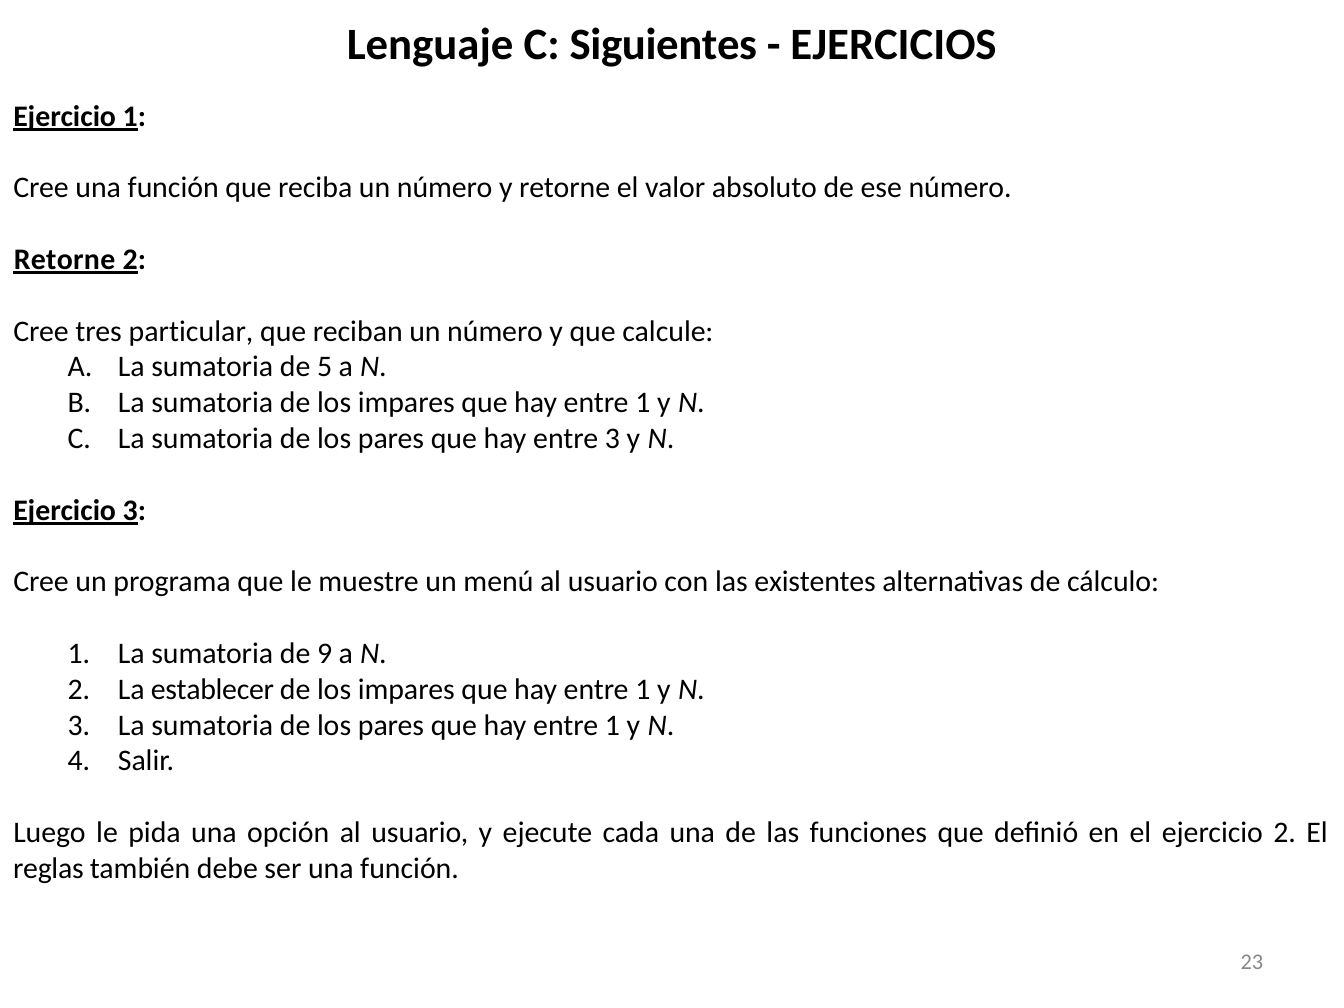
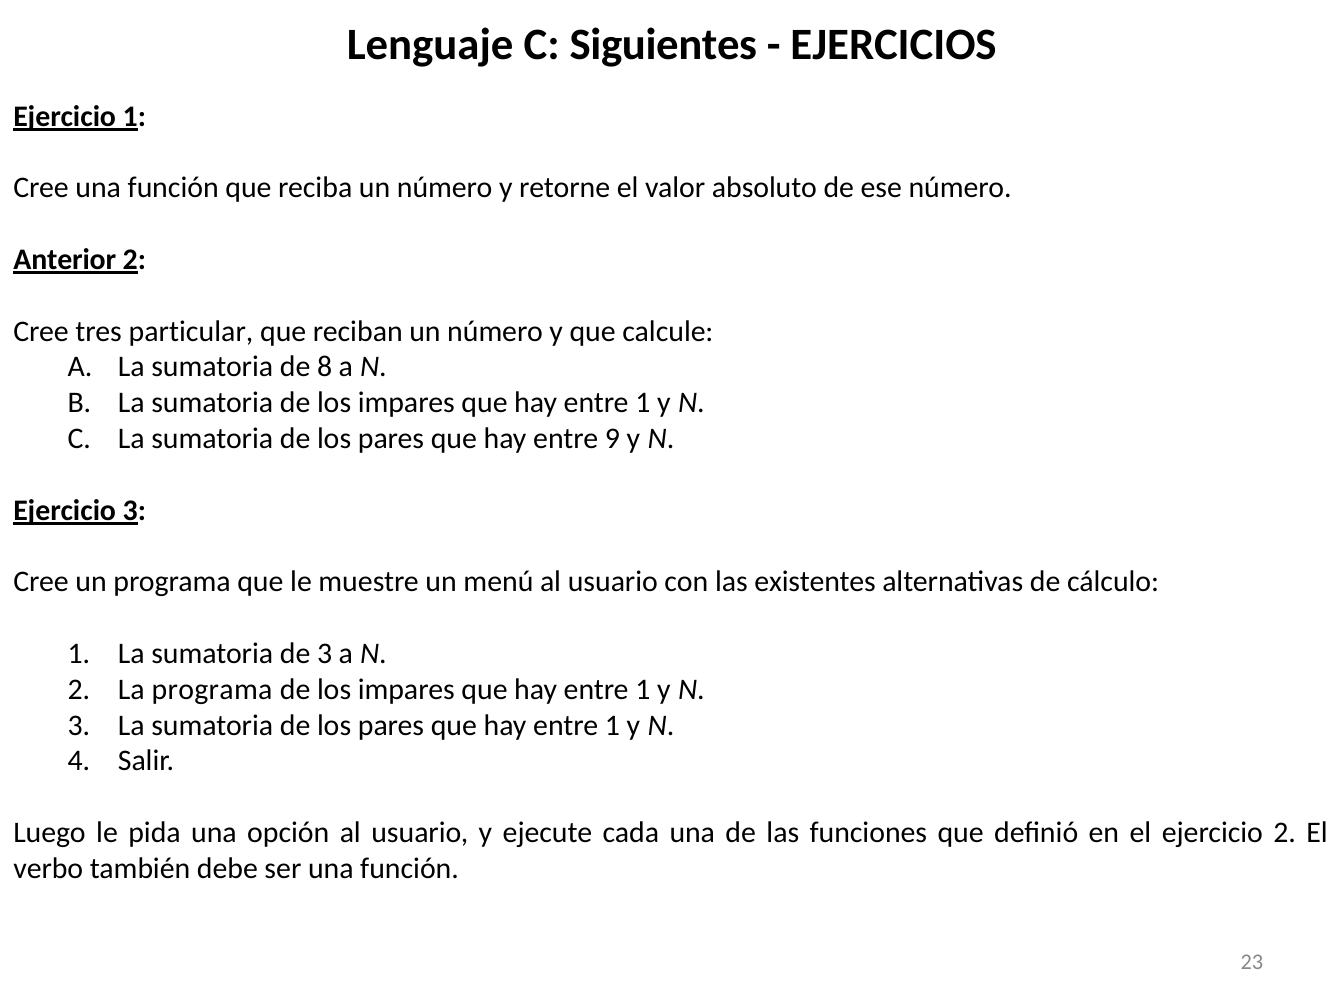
Retorne: Retorne -> Anterior (65, 260)
5: 5 -> 8 (325, 367)
entre 3: 3 -> 9 (612, 439)
de 9: 9 -> 3 (325, 654)
La establecer: establecer -> programa (212, 689)
reglas: reglas -> verbo (48, 869)
